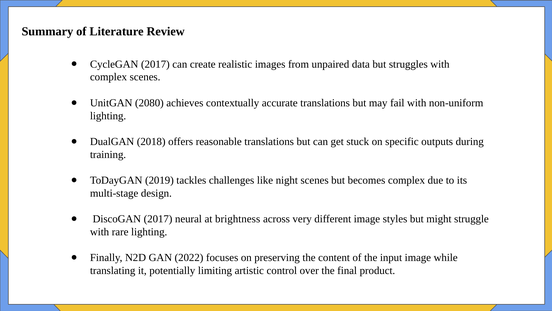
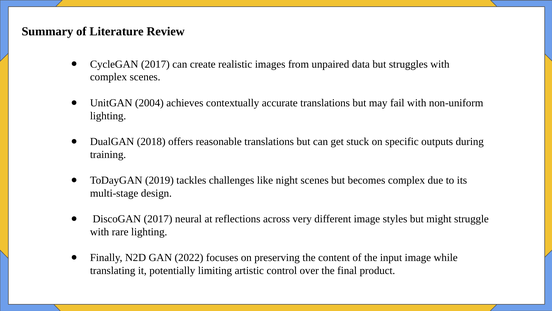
2080: 2080 -> 2004 (149, 103)
brightness: brightness -> reflections (238, 219)
